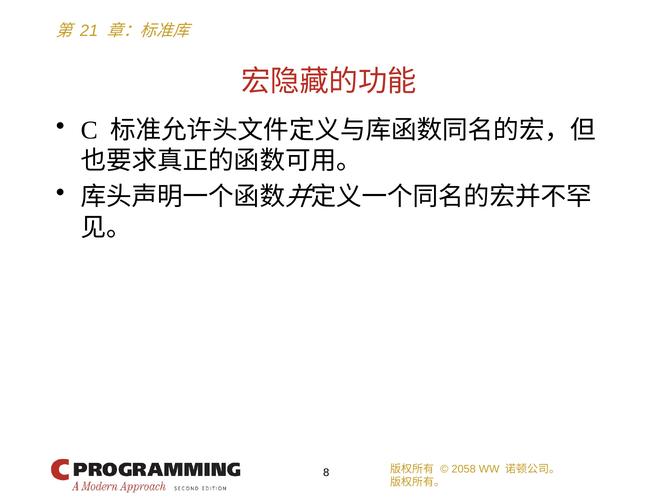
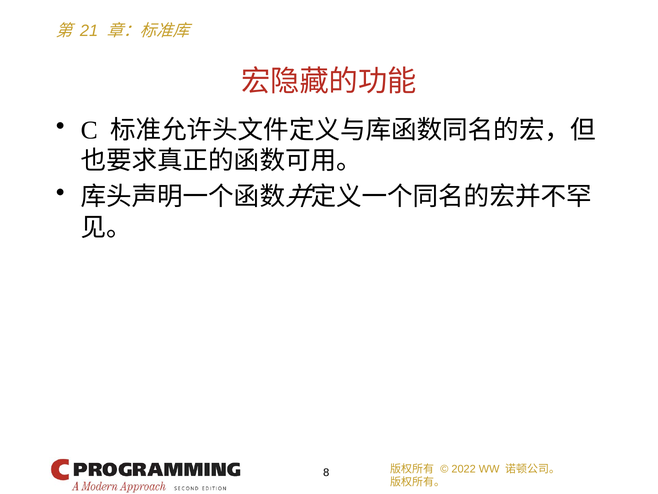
2058: 2058 -> 2022 (464, 468)
